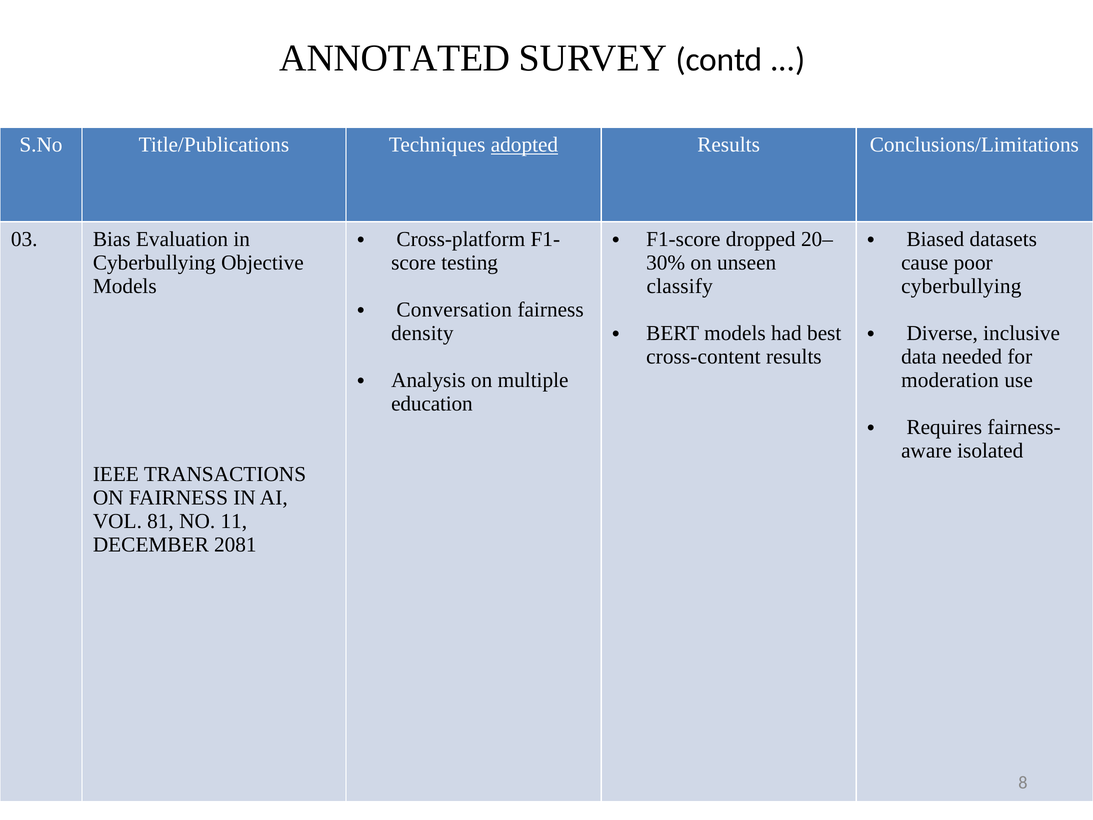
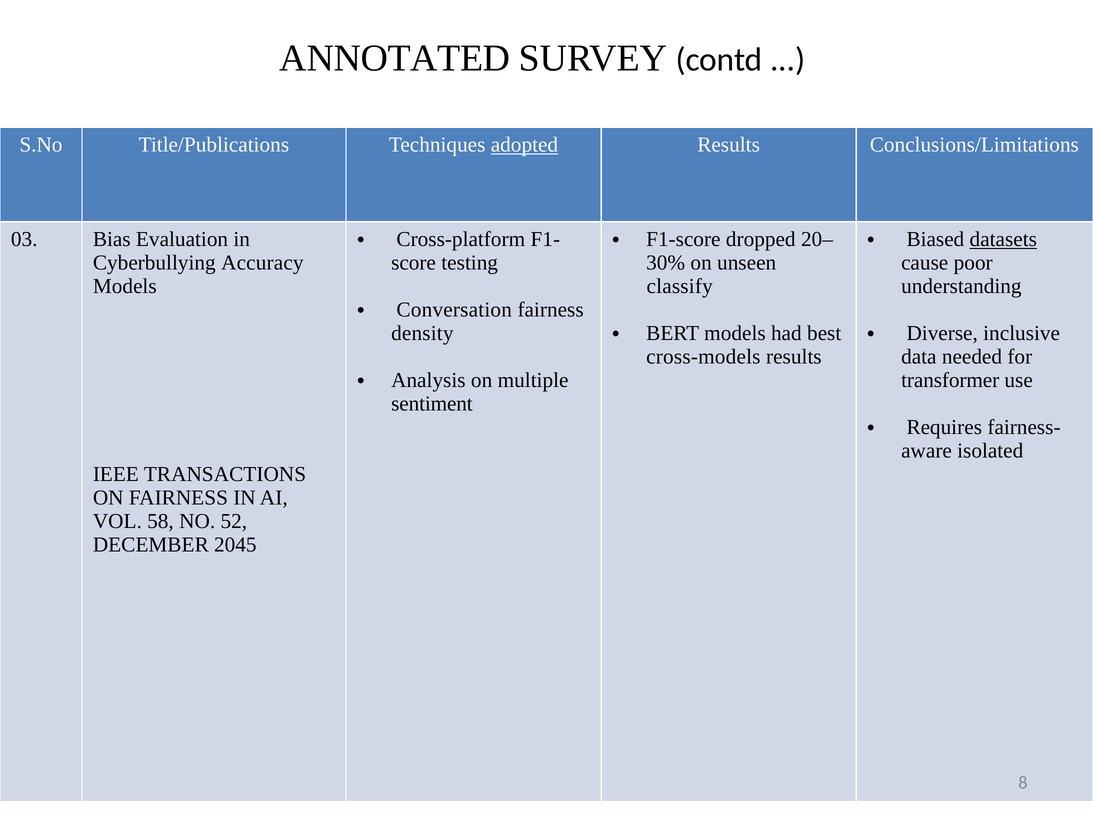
datasets underline: none -> present (1003, 239)
Objective: Objective -> Accuracy (262, 263)
cyberbullying: cyberbullying -> understanding (961, 286)
cross-content: cross-content -> cross-models (703, 357)
moderation: moderation -> transformer (950, 380)
education: education -> sentiment (432, 404)
81: 81 -> 58 (161, 521)
11: 11 -> 52 (234, 521)
2081: 2081 -> 2045 (235, 545)
